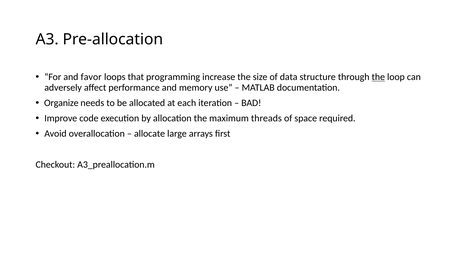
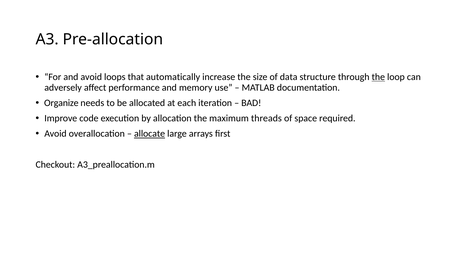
and favor: favor -> avoid (91, 77)
programming: programming -> automatically (173, 77)
allocate underline: none -> present (150, 134)
